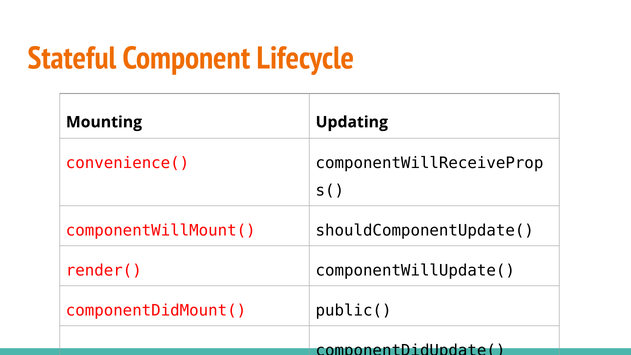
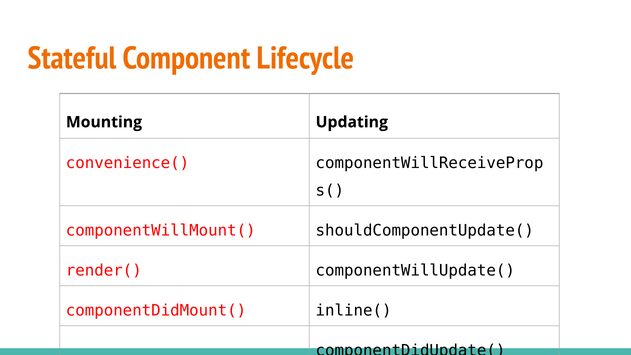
public(: public( -> inline( (354, 311)
